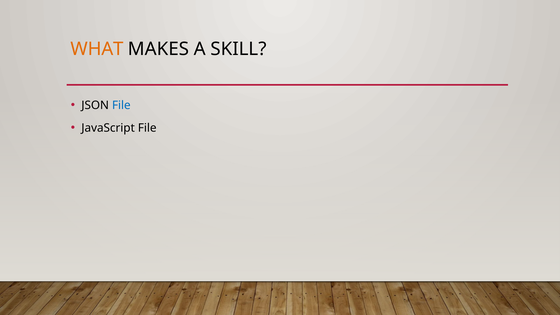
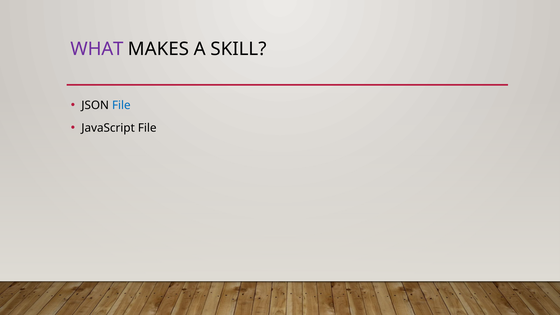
WHAT colour: orange -> purple (97, 49)
